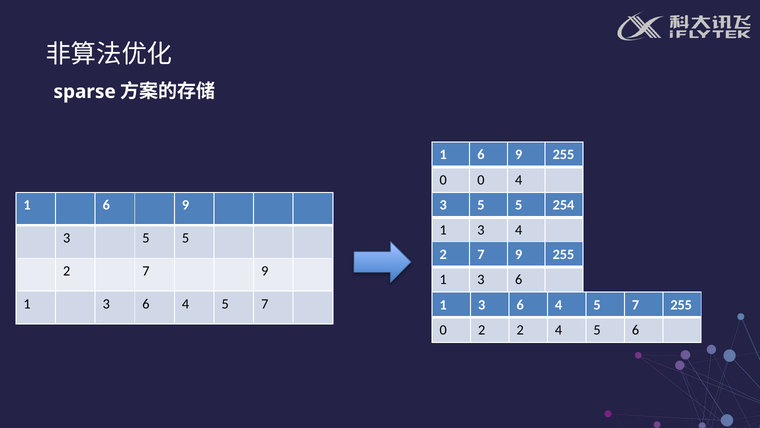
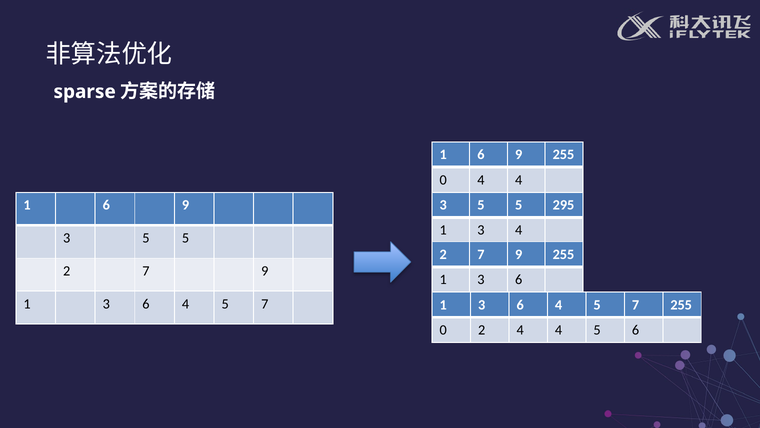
0 0: 0 -> 4 (481, 180)
254: 254 -> 295 (564, 205)
2 2: 2 -> 4 (520, 330)
